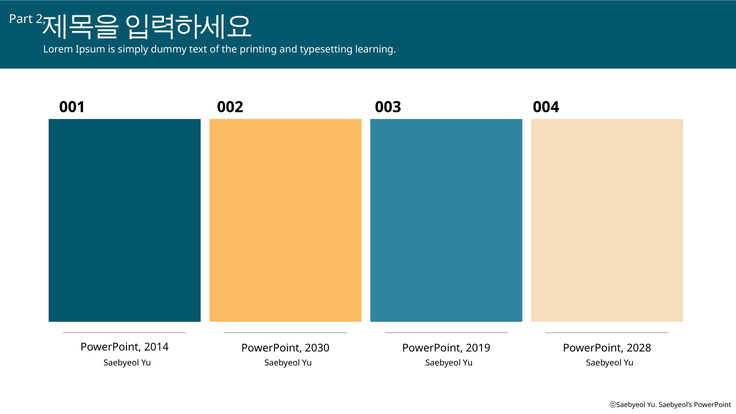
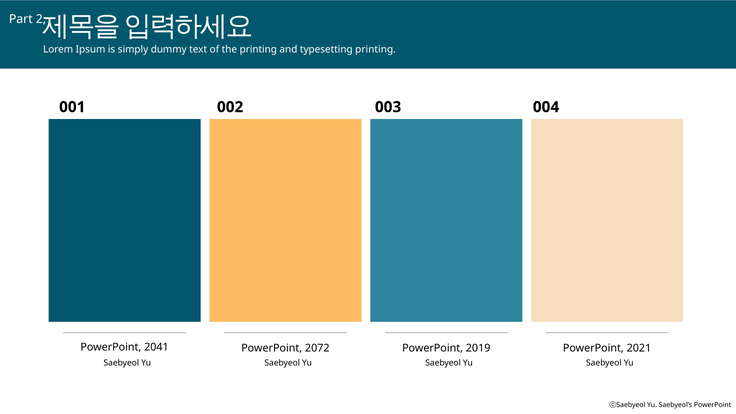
typesetting learning: learning -> printing (376, 49)
2014: 2014 -> 2041 (156, 347)
2030: 2030 -> 2072 (317, 348)
2028: 2028 -> 2021 (639, 348)
